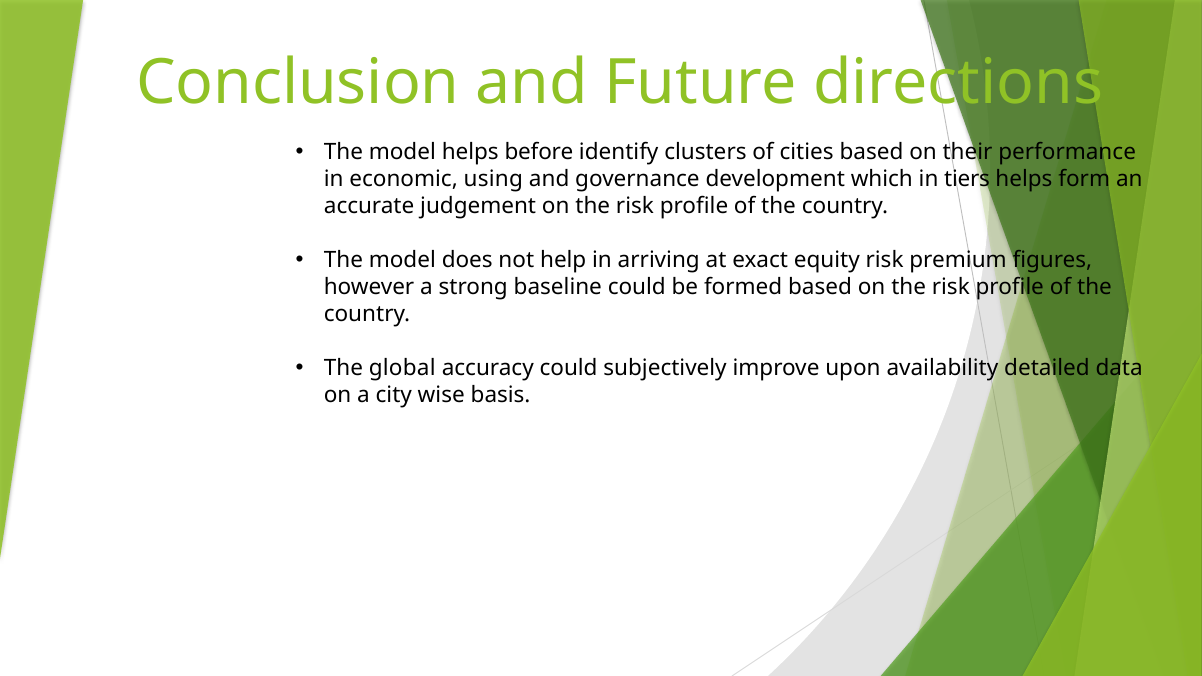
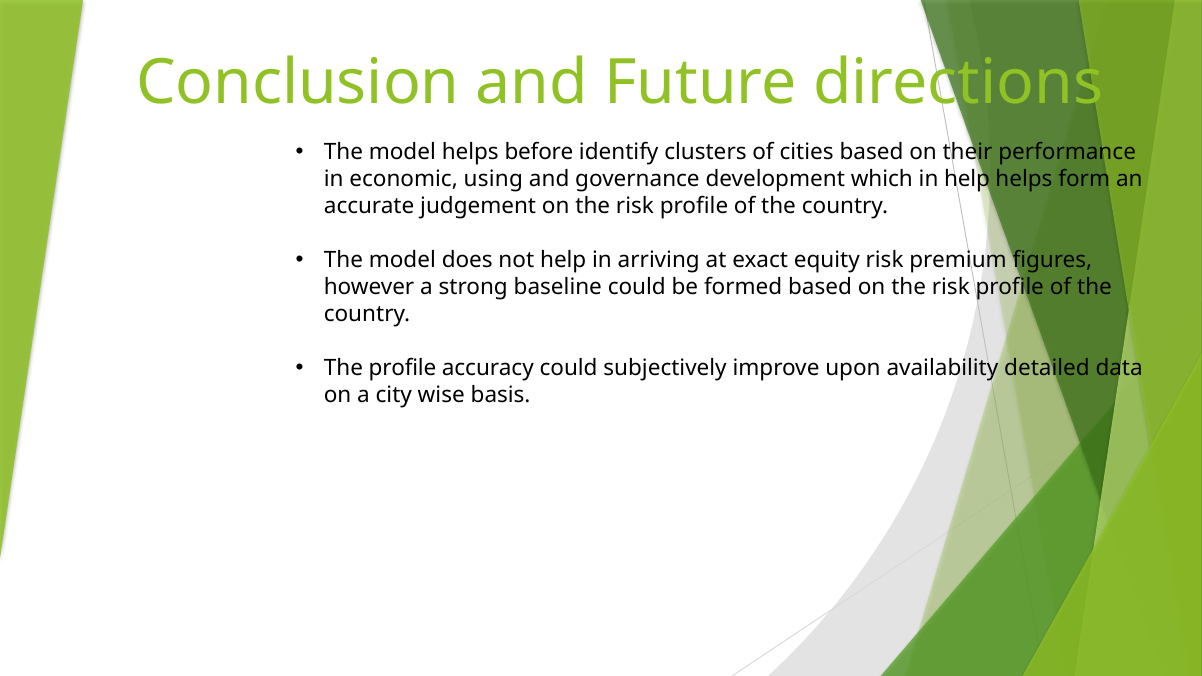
in tiers: tiers -> help (967, 179)
The global: global -> profile (402, 368)
